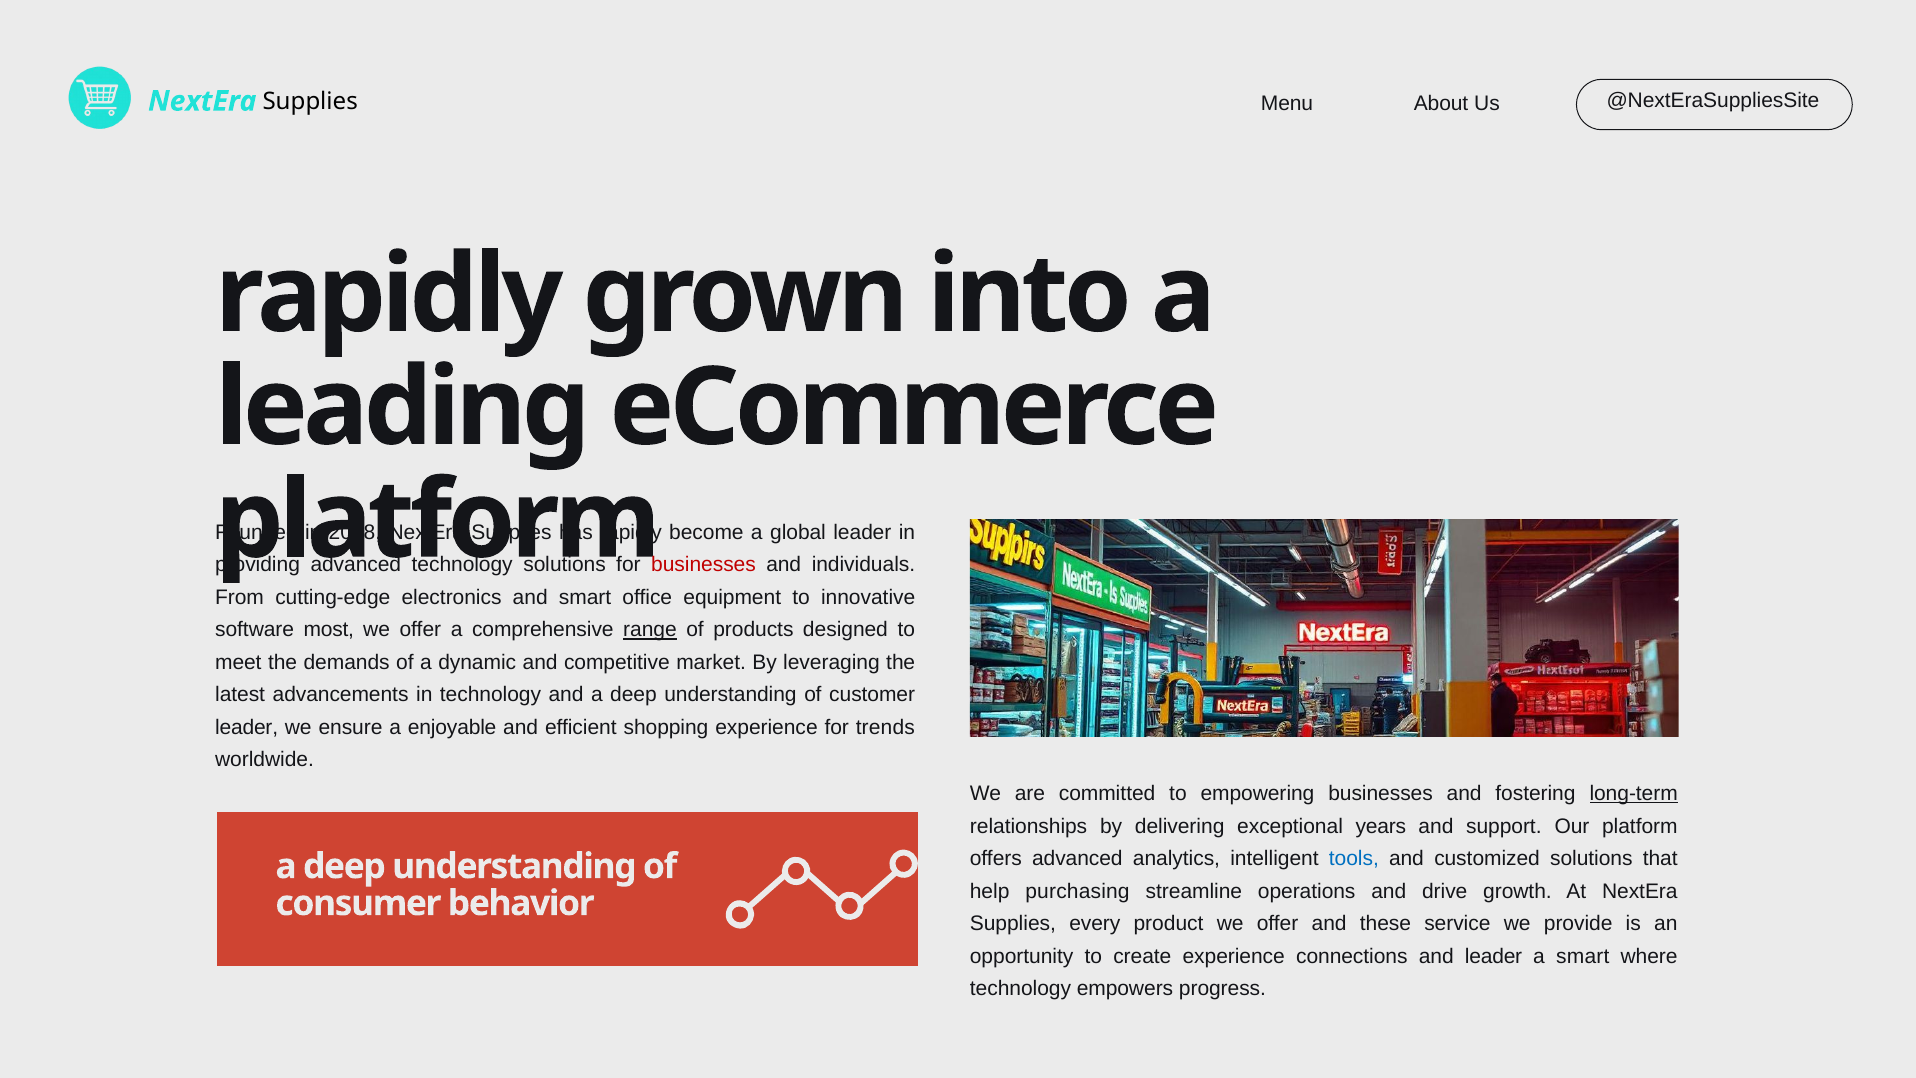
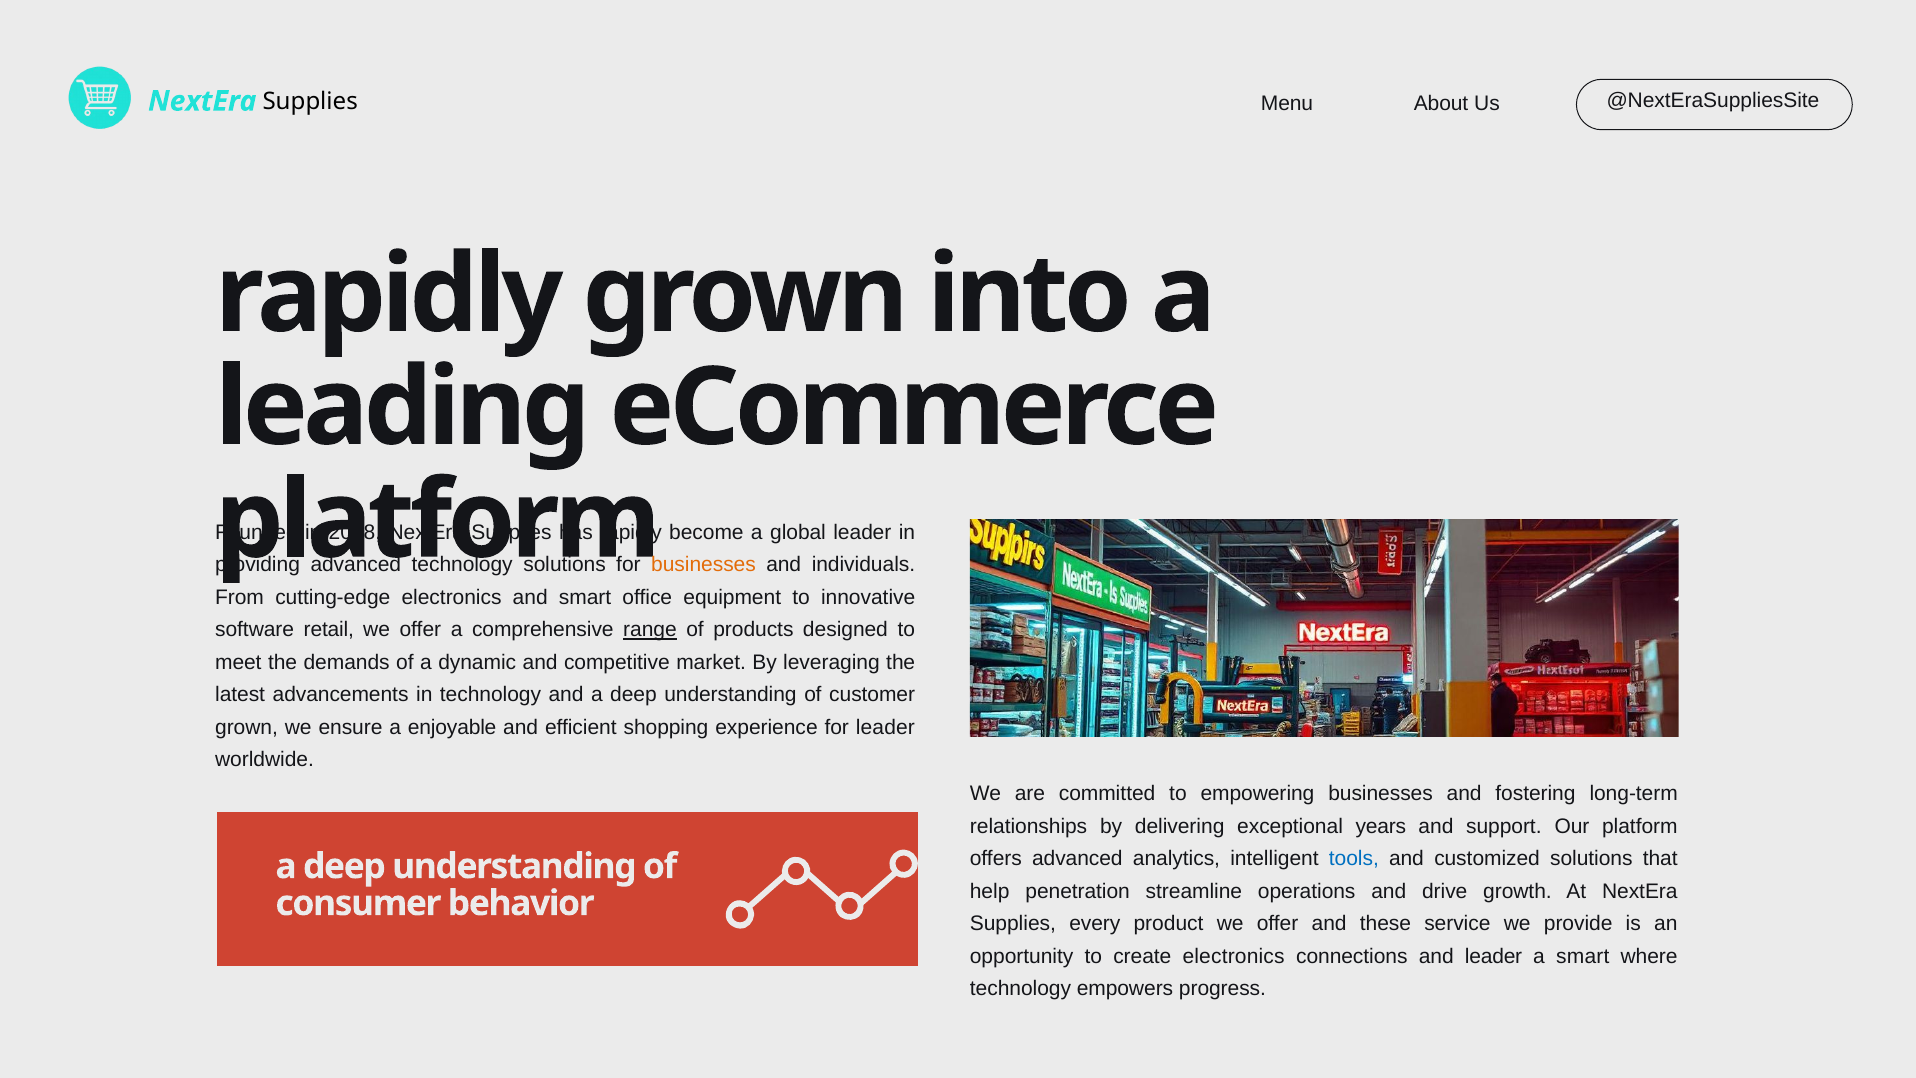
businesses colour: red -> orange (704, 565)
most: most -> retail (329, 630)
leader: leader -> grown (247, 727)
for trends: trends -> leader (885, 727)
long-term underline: present -> none (1634, 793)
purchasing: purchasing -> penetration (1078, 891)
create experience: experience -> electronics (1234, 956)
